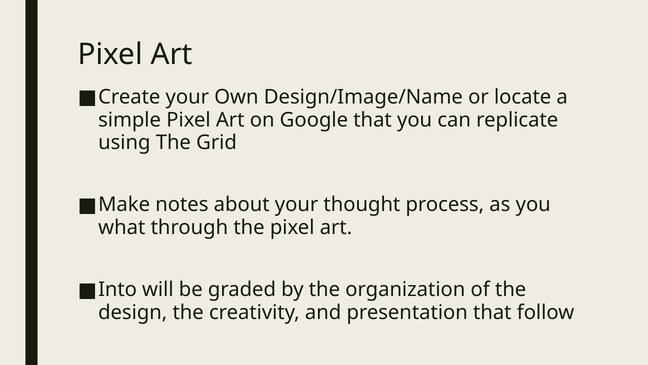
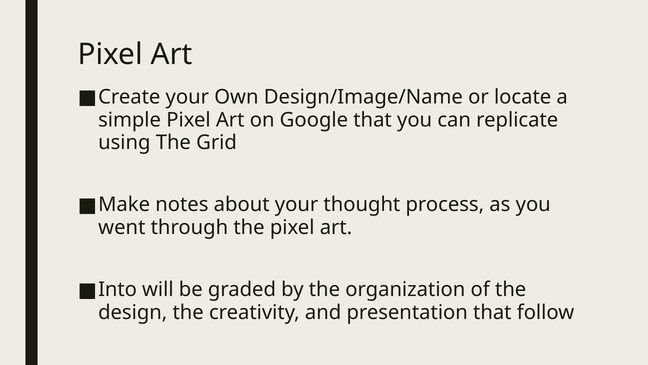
what: what -> went (122, 227)
